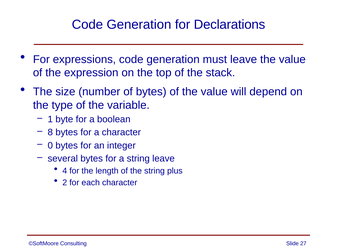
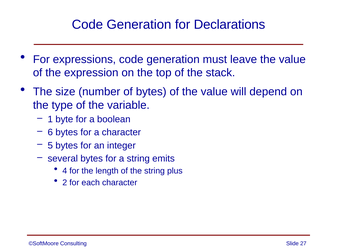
8: 8 -> 6 (50, 133)
0: 0 -> 5 (50, 146)
string leave: leave -> emits (163, 159)
